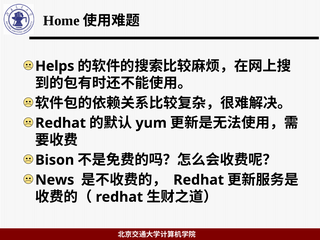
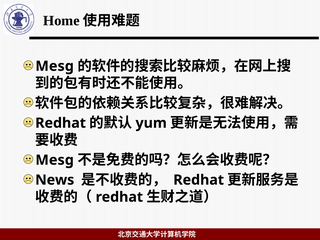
Helps: Helps -> Mesg (55, 66)
Bison: Bison -> Mesg (55, 160)
